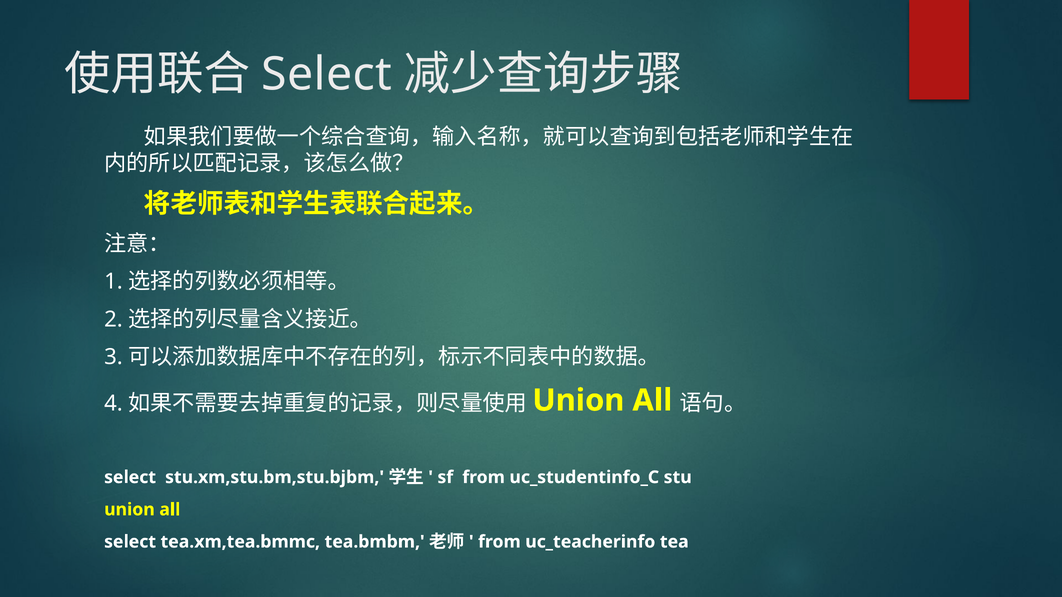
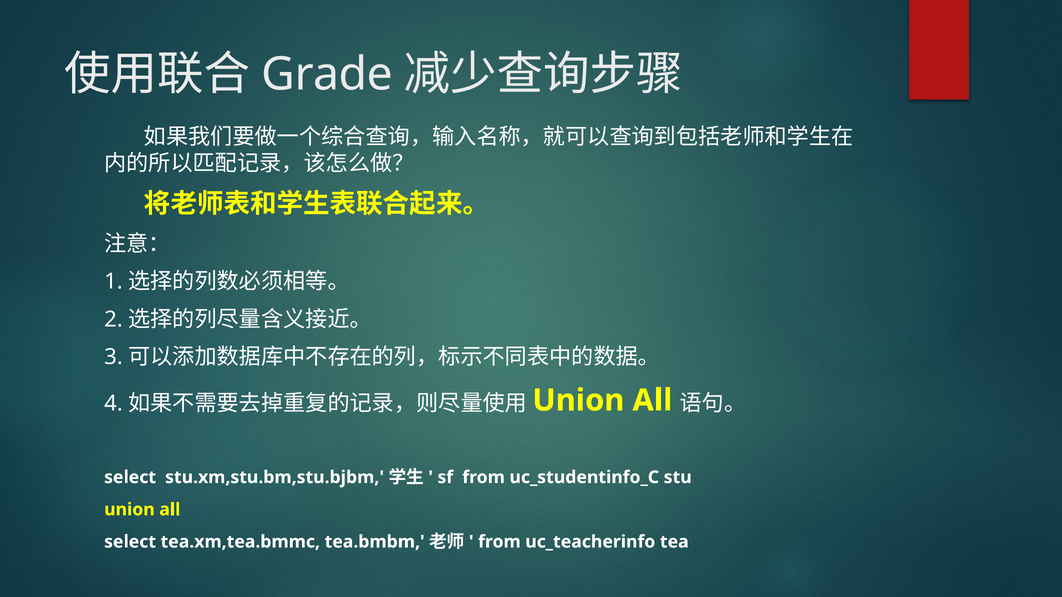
Select: Select -> Grade (327, 75)
